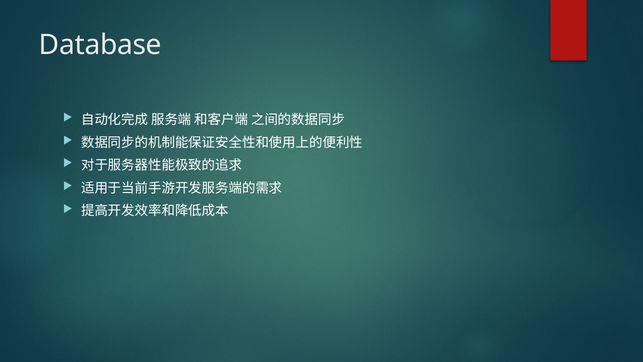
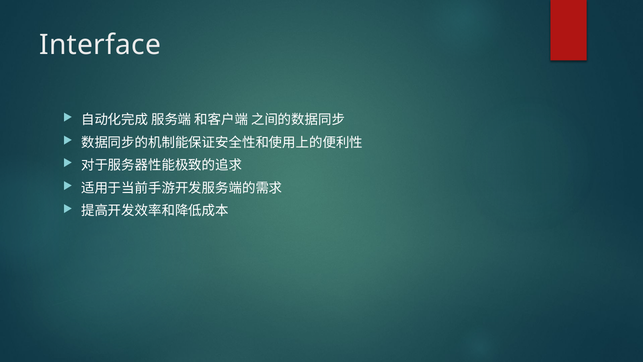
Database: Database -> Interface (100, 45)
